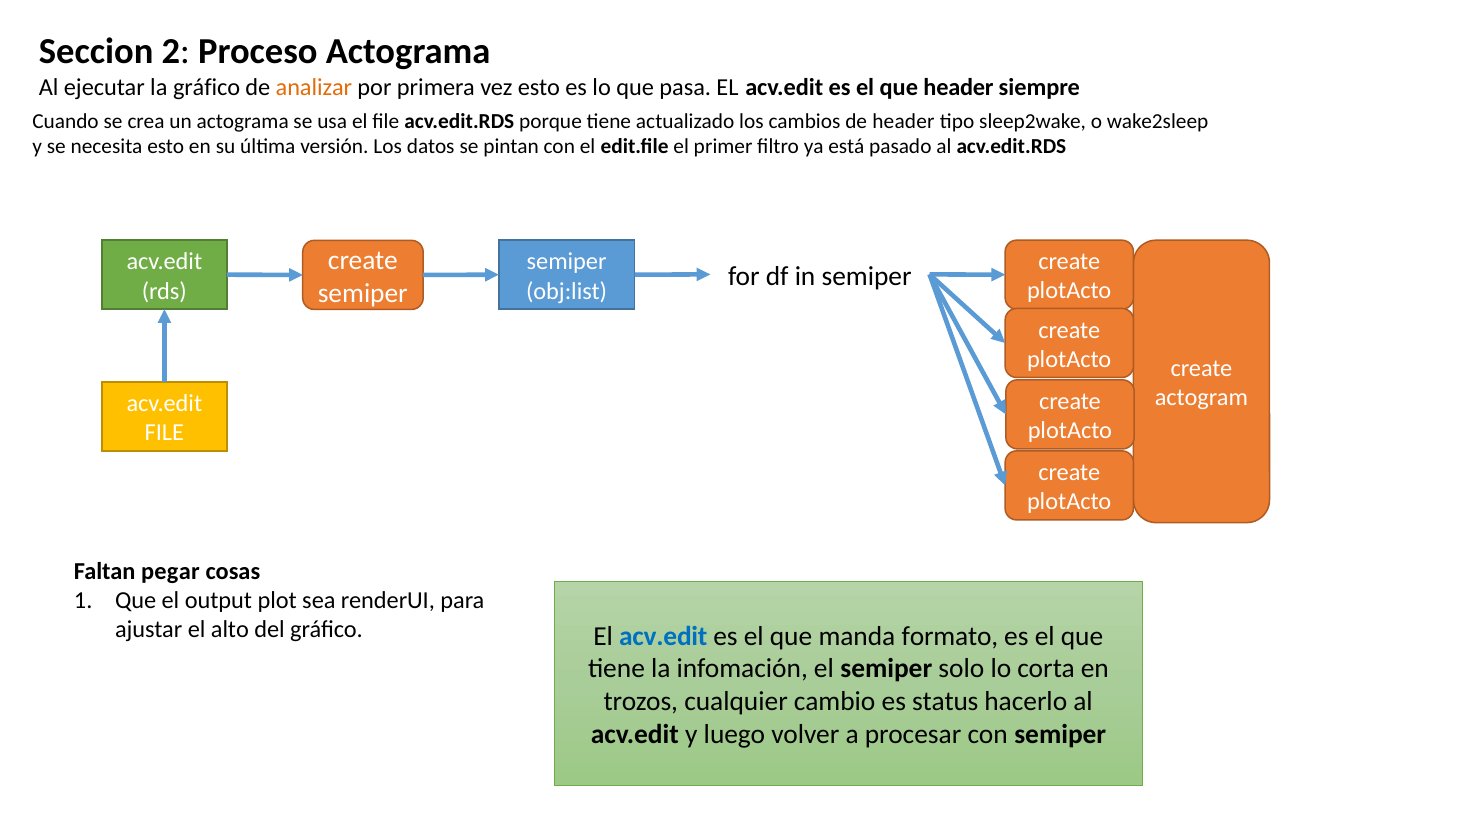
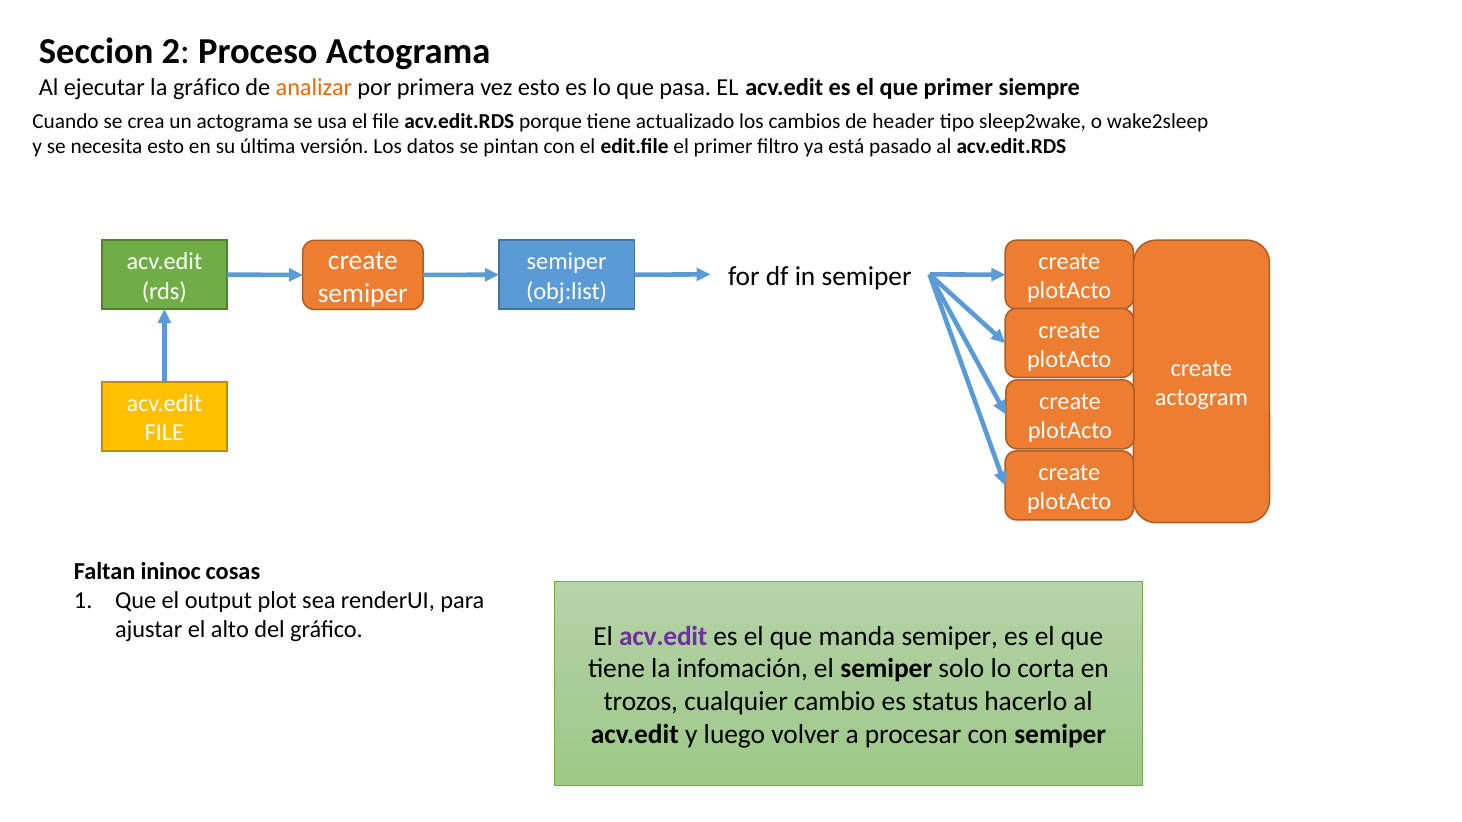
que header: header -> primer (958, 87)
pegar: pegar -> ininoc (171, 572)
acv.edit colour: blue -> purple (663, 636)
manda formato: formato -> semiper (950, 636)
